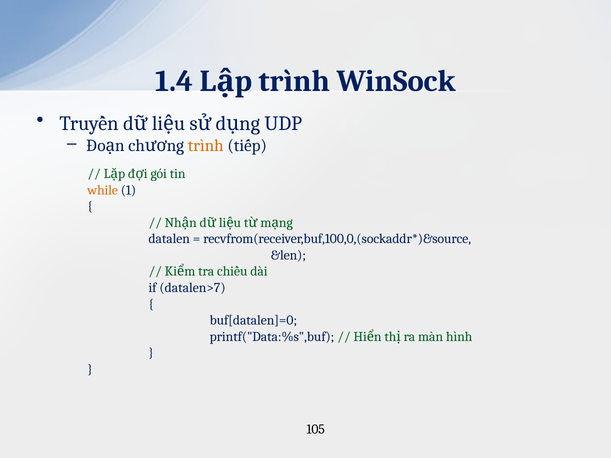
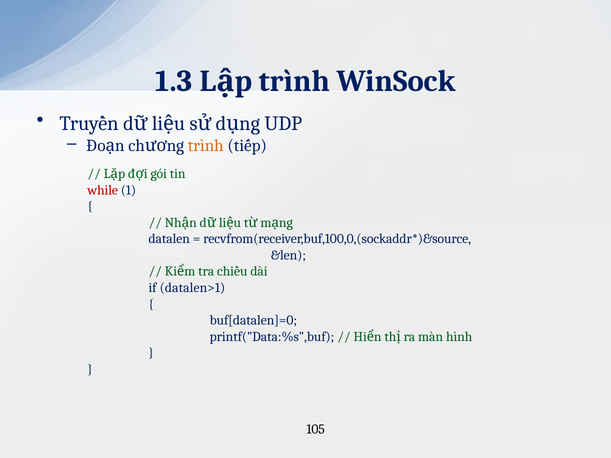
1.4: 1.4 -> 1.3 (174, 81)
while colour: orange -> red (103, 190)
datalen>7: datalen>7 -> datalen>1 (192, 288)
